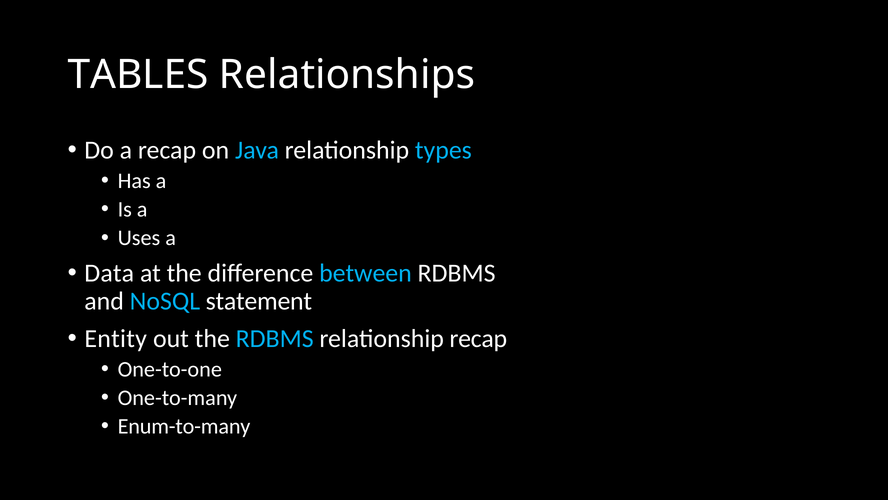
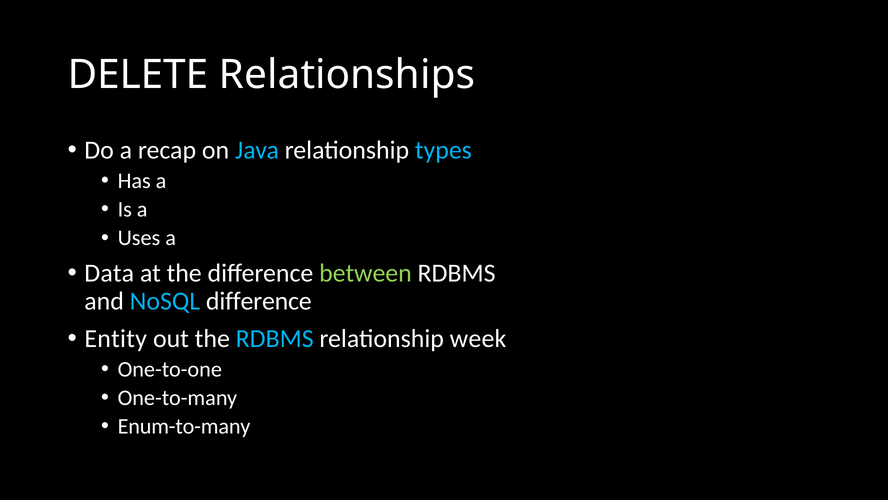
TABLES: TABLES -> DELETE (138, 75)
between colour: light blue -> light green (365, 273)
NoSQL statement: statement -> difference (259, 301)
relationship recap: recap -> week (478, 338)
